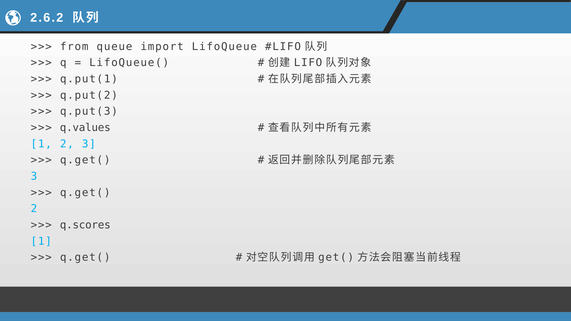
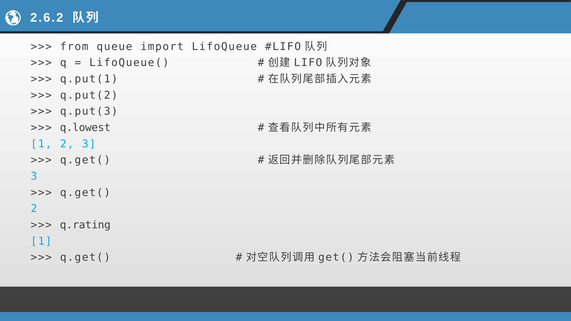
q.values: q.values -> q.lowest (85, 128)
q.scores: q.scores -> q.rating (85, 225)
